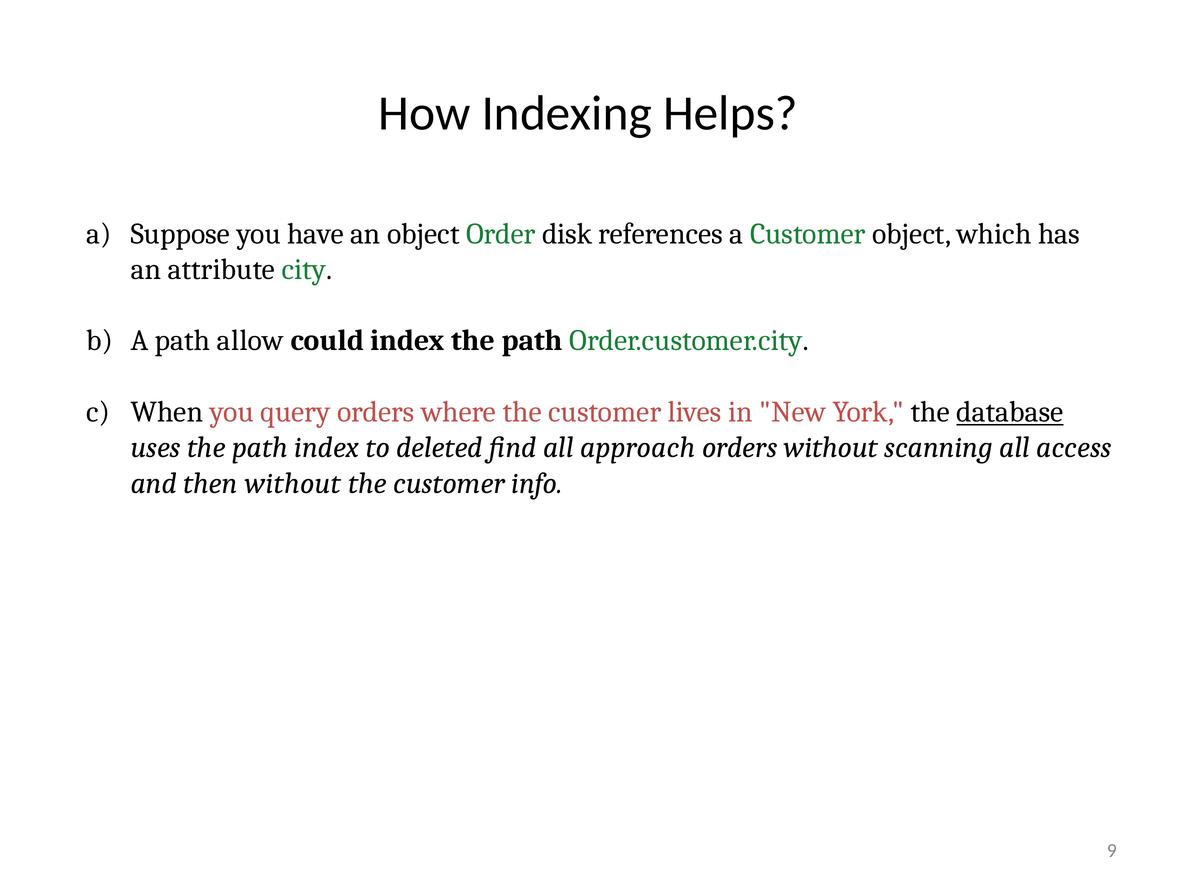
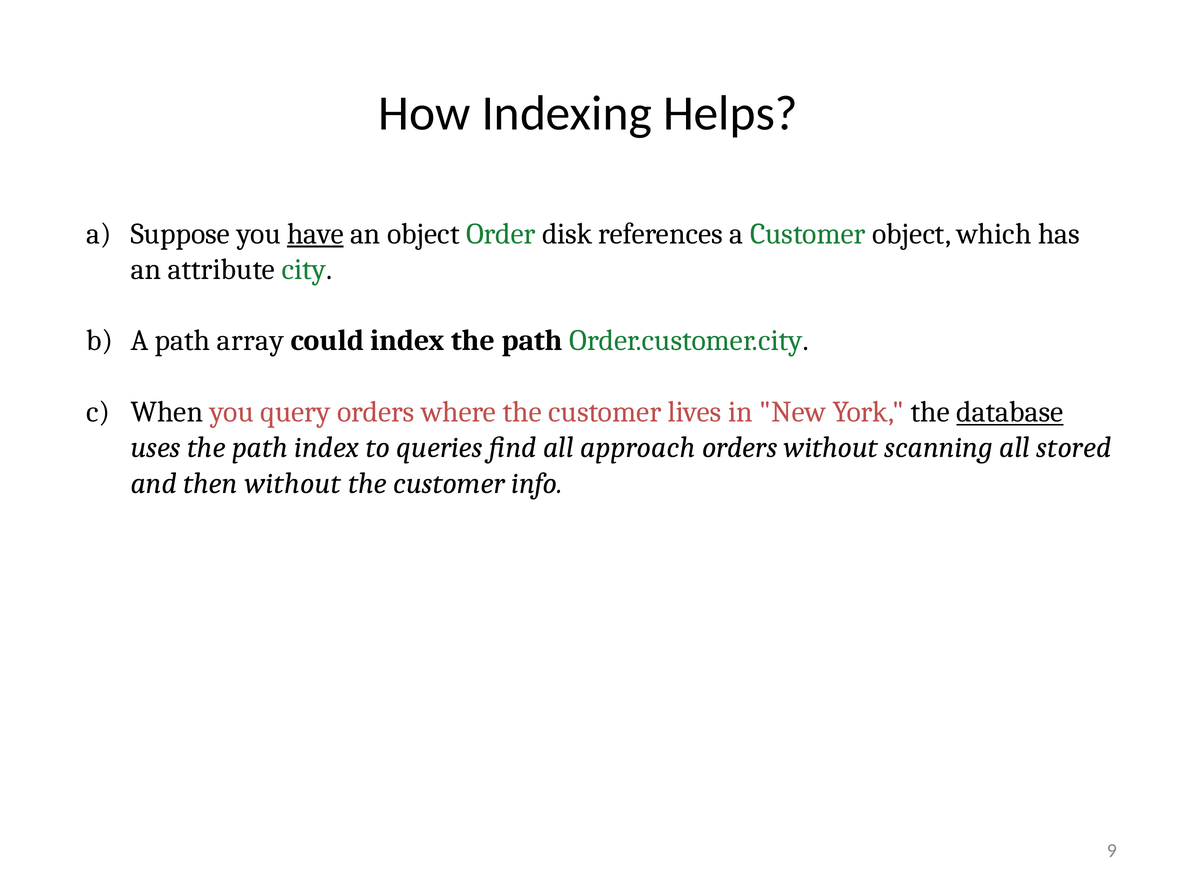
have underline: none -> present (316, 234)
allow: allow -> array (250, 341)
deleted: deleted -> queries (439, 448)
access: access -> stored (1074, 448)
